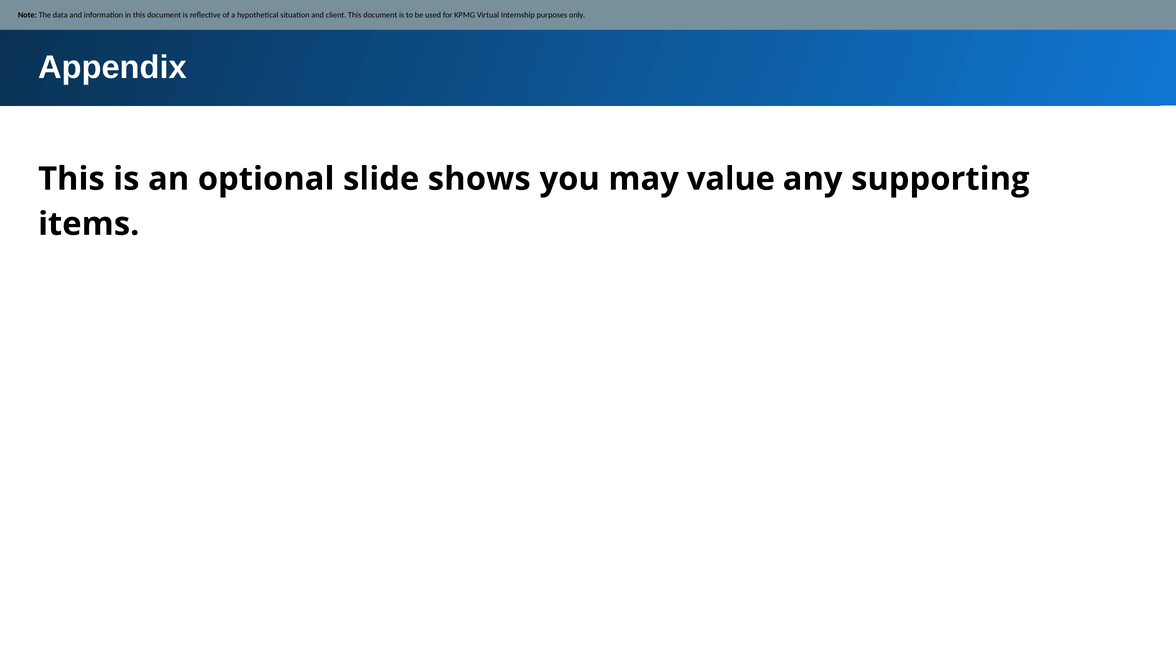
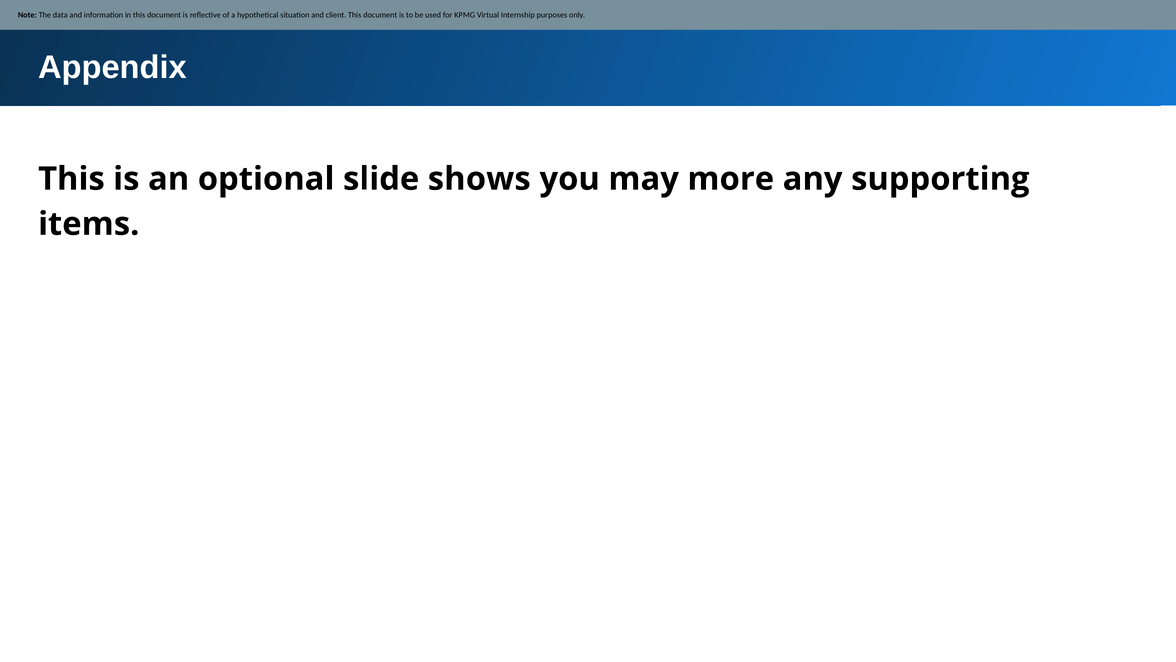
value: value -> more (731, 179)
